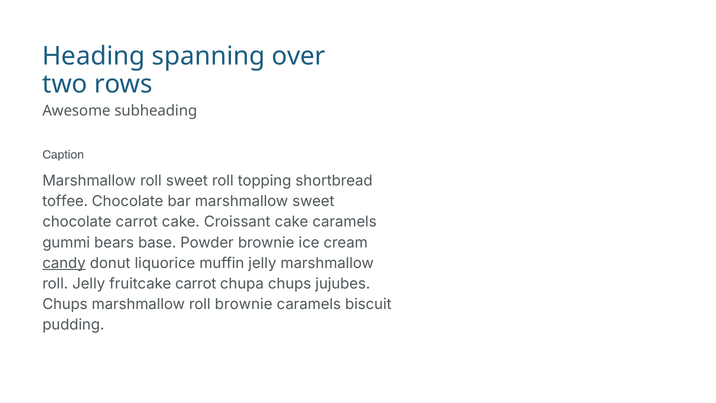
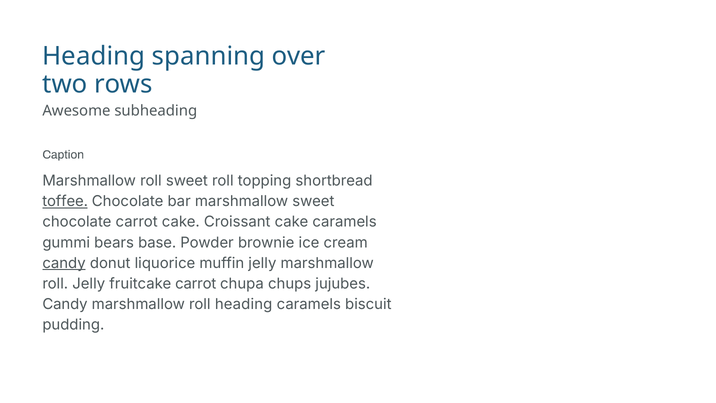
toffee underline: none -> present (65, 201)
Chups: Chups -> Candy (65, 304)
roll brownie: brownie -> heading (244, 304)
